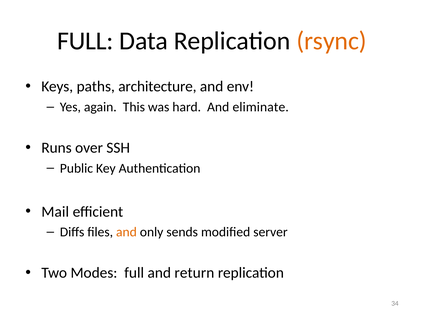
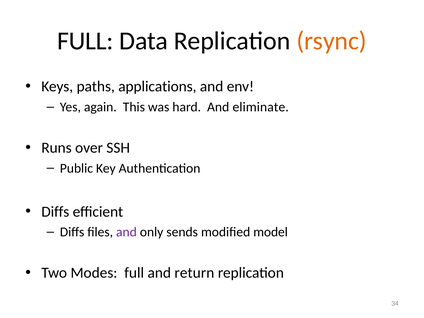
architecture: architecture -> applications (157, 87)
Mail: Mail -> Diffs (55, 212)
and colour: orange -> purple (126, 232)
server: server -> model (271, 232)
